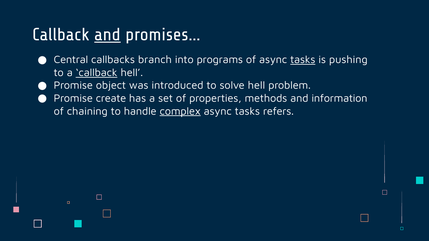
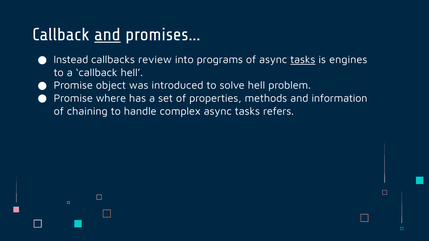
Central: Central -> Instead (71, 60)
branch: branch -> review (155, 60)
pushing: pushing -> engines (348, 60)
callback underline: present -> none (97, 73)
create: create -> where (111, 98)
complex underline: present -> none (180, 111)
